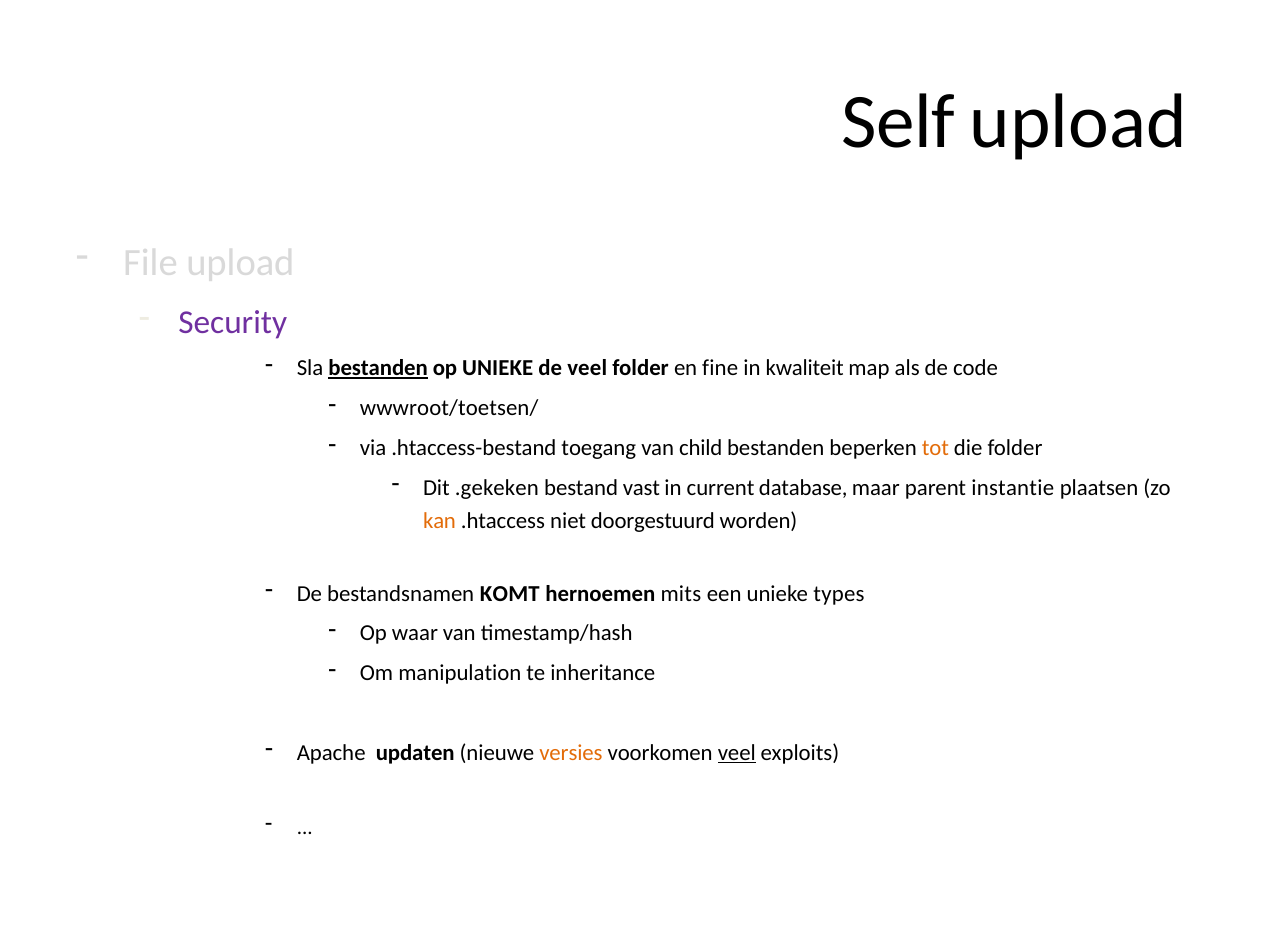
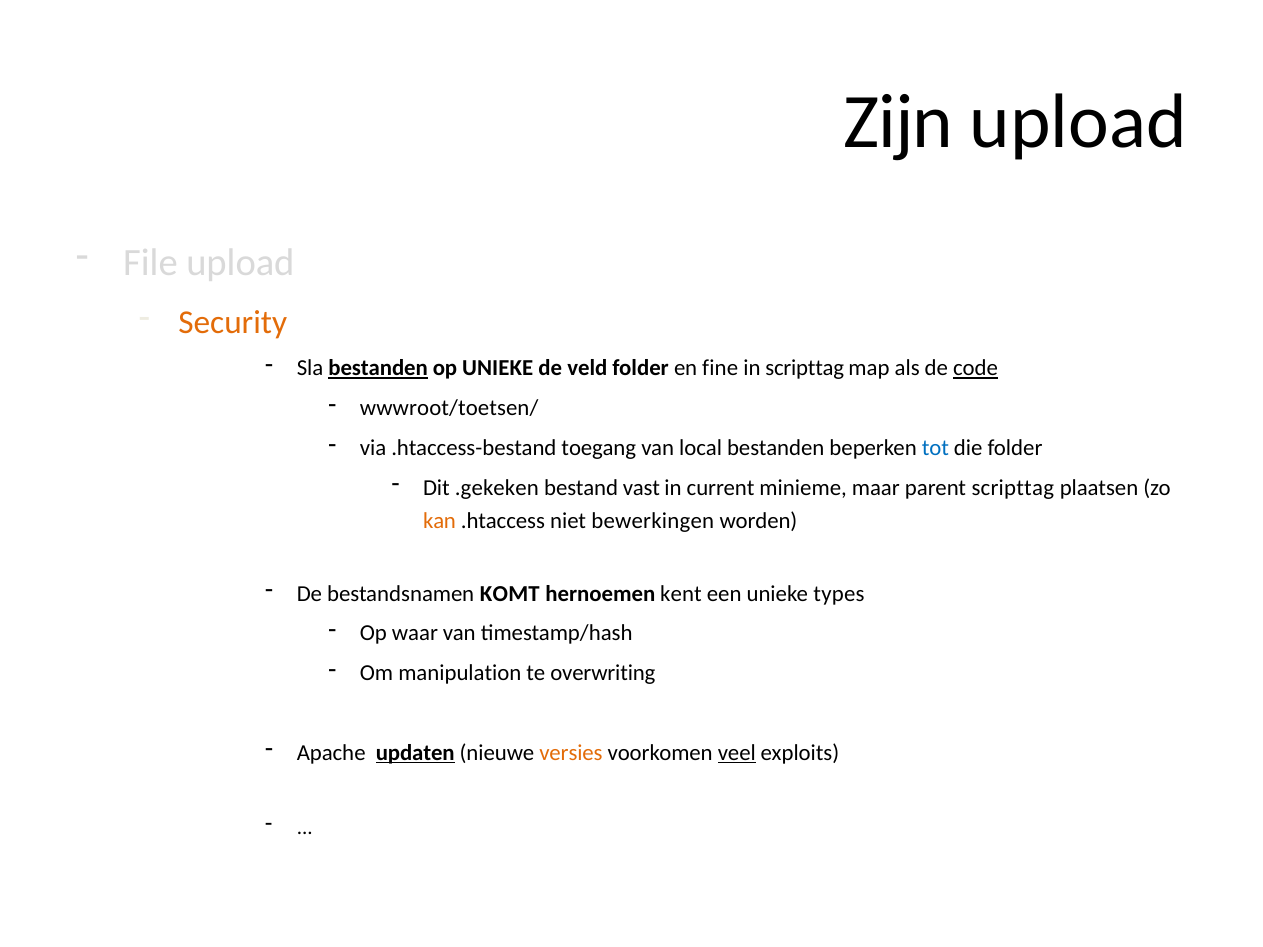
Self: Self -> Zijn (898, 122)
Security colour: purple -> orange (233, 323)
de veel: veel -> veld (587, 368)
in kwaliteit: kwaliteit -> scripttag (805, 368)
code underline: none -> present (975, 368)
child: child -> local (701, 448)
tot colour: orange -> blue (935, 448)
database: database -> minieme (803, 488)
parent instantie: instantie -> scripttag (1013, 488)
doorgestuurd: doorgestuurd -> bewerkingen (653, 521)
mits: mits -> kent (681, 594)
inheritance: inheritance -> overwriting (603, 673)
updaten underline: none -> present (415, 753)
